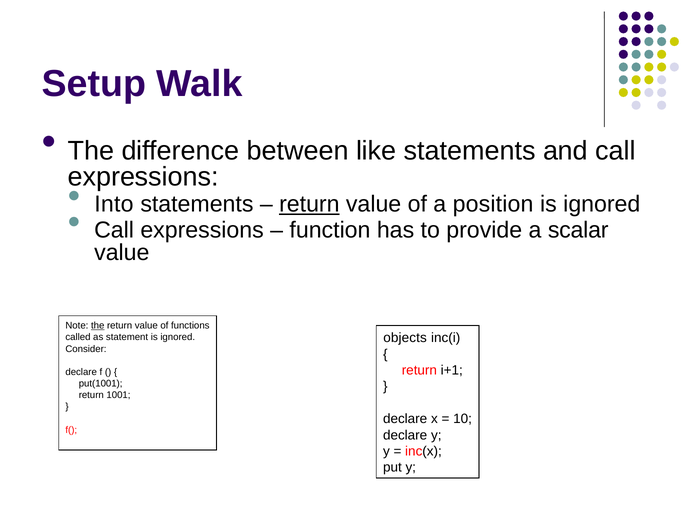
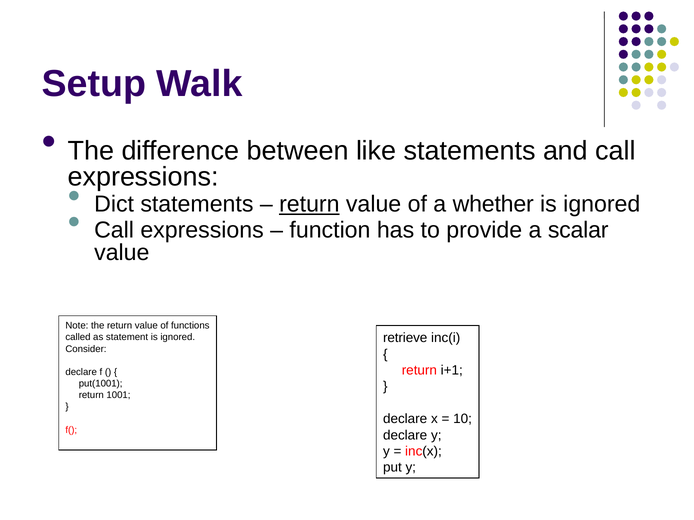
Into: Into -> Dict (114, 204)
position: position -> whether (493, 204)
the underline: present -> none (98, 326)
objects: objects -> retrieve (405, 338)
